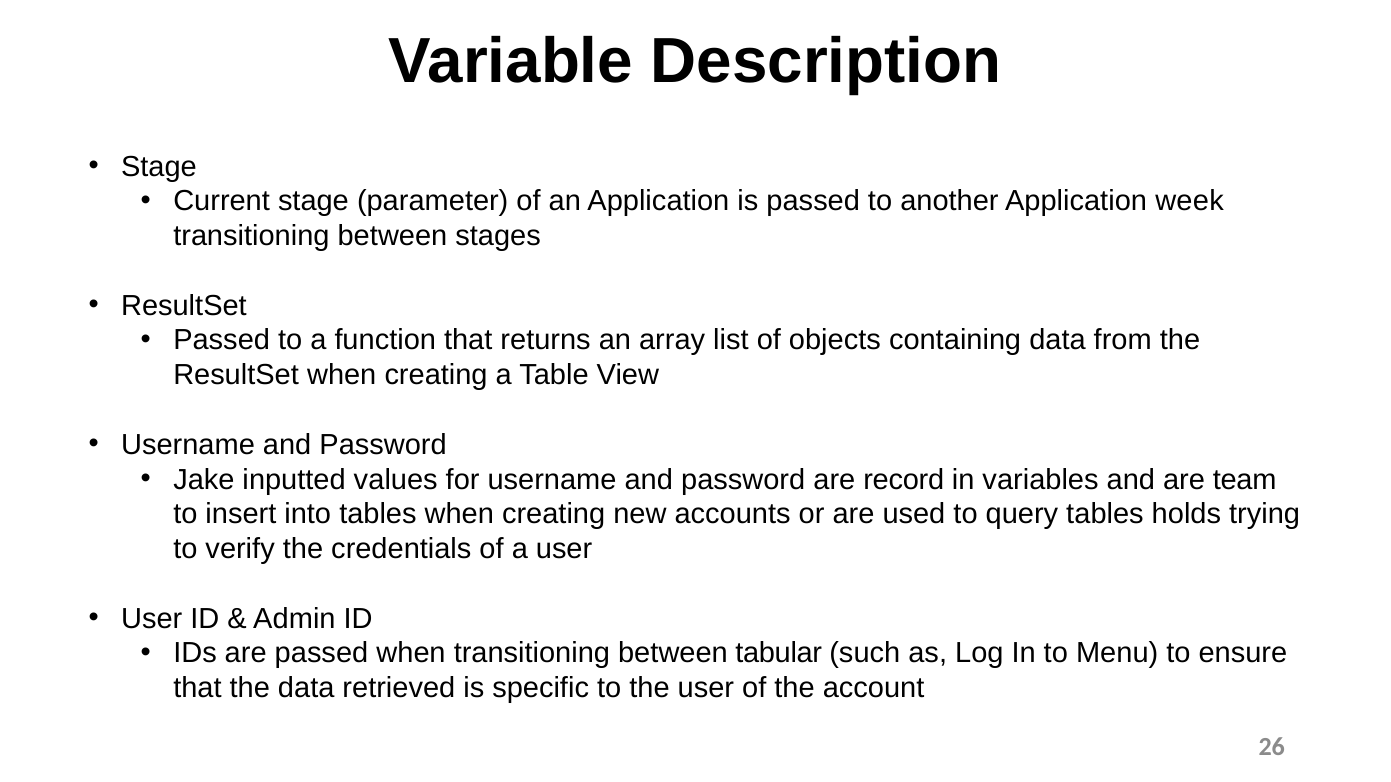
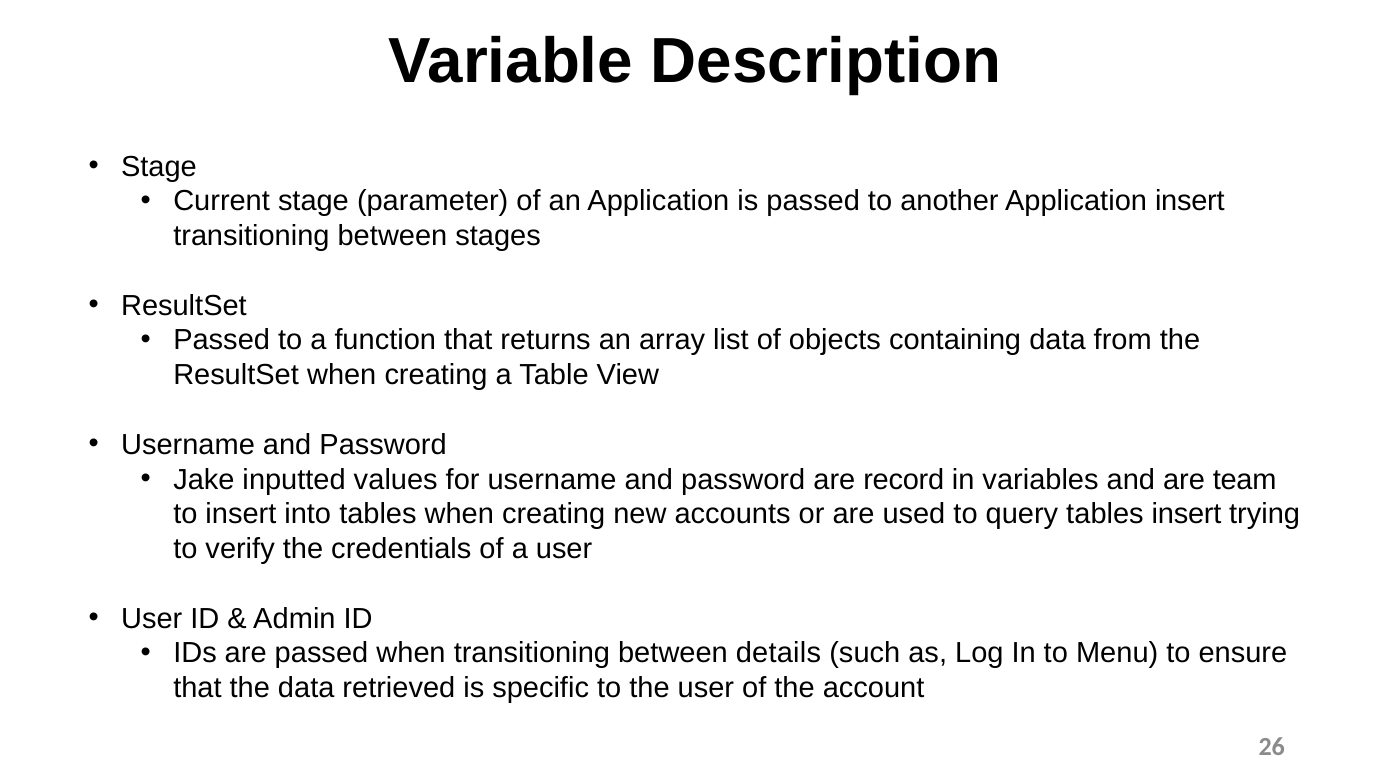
Application week: week -> insert (1190, 201)
tables holds: holds -> insert (1187, 515)
tabular: tabular -> details (778, 654)
